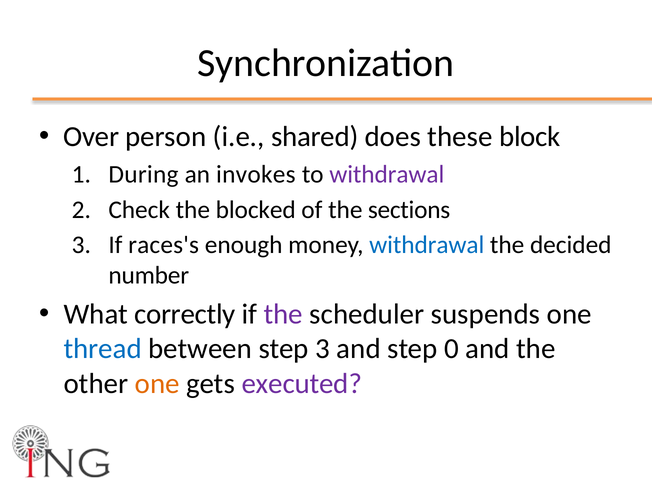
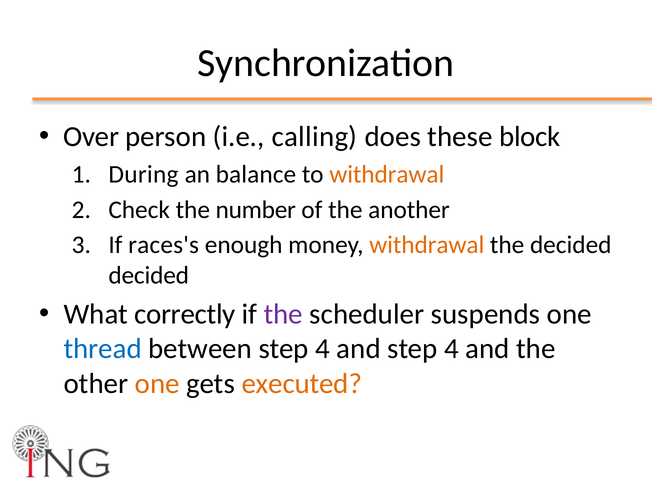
shared: shared -> calling (314, 137)
invokes: invokes -> balance (256, 174)
withdrawal colour: purple -> orange (387, 174)
blocked: blocked -> number (256, 210)
sections: sections -> another (409, 210)
withdrawal colour: blue -> orange (427, 245)
number: number -> decided (149, 275)
between step 3: 3 -> 4 (323, 349)
and step 0: 0 -> 4 (451, 349)
executed colour: purple -> orange (302, 384)
